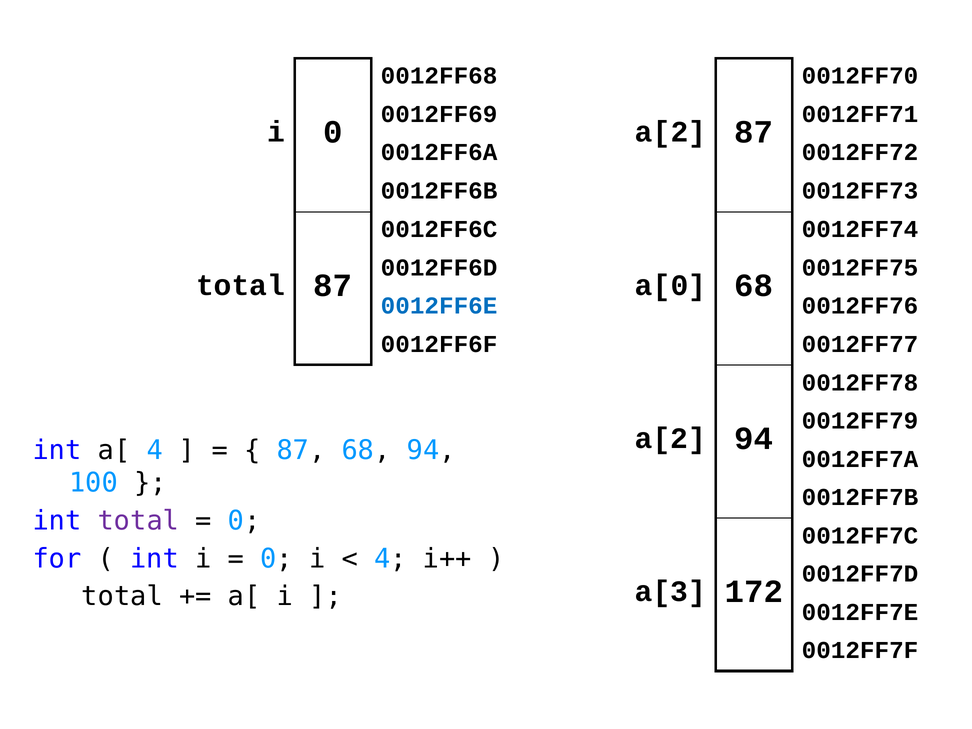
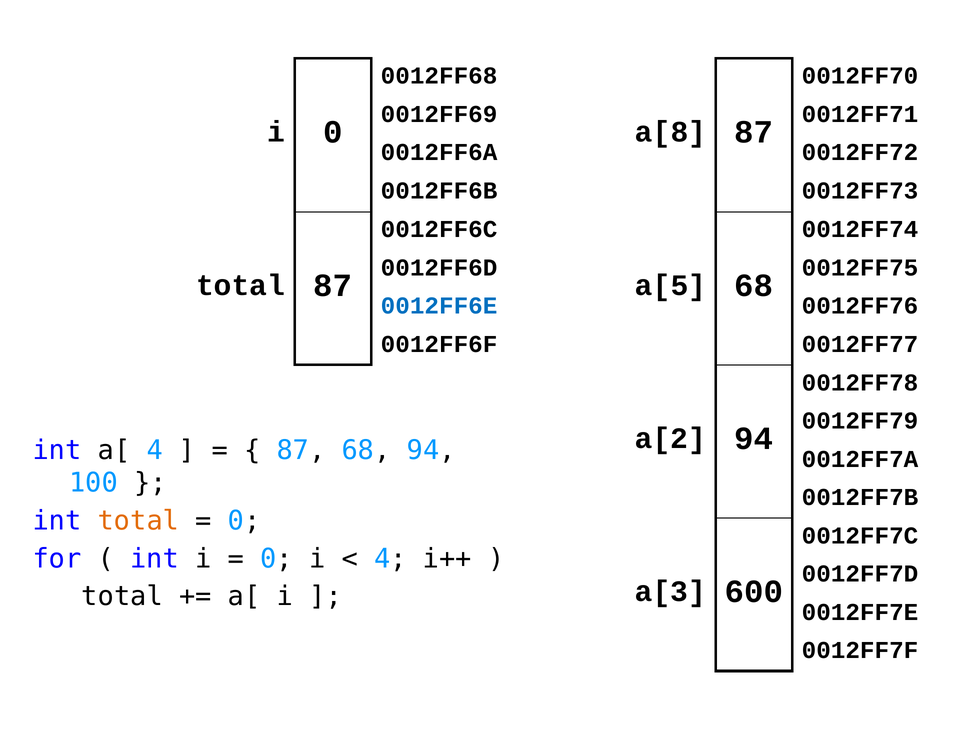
a[2: a[2 -> a[8 (671, 132)
a[0: a[0 -> a[5 (671, 285)
total colour: purple -> orange (138, 521)
172: 172 -> 600 (754, 592)
